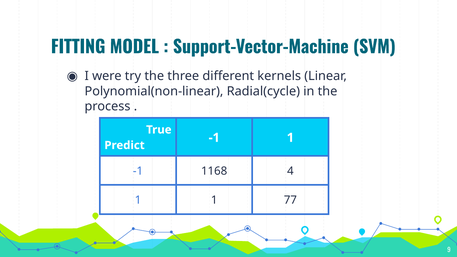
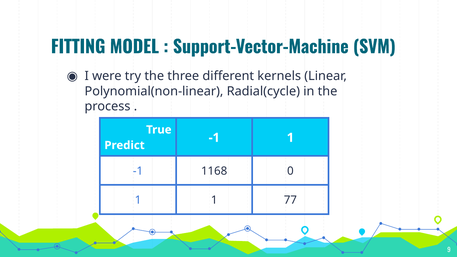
4: 4 -> 0 (290, 171)
